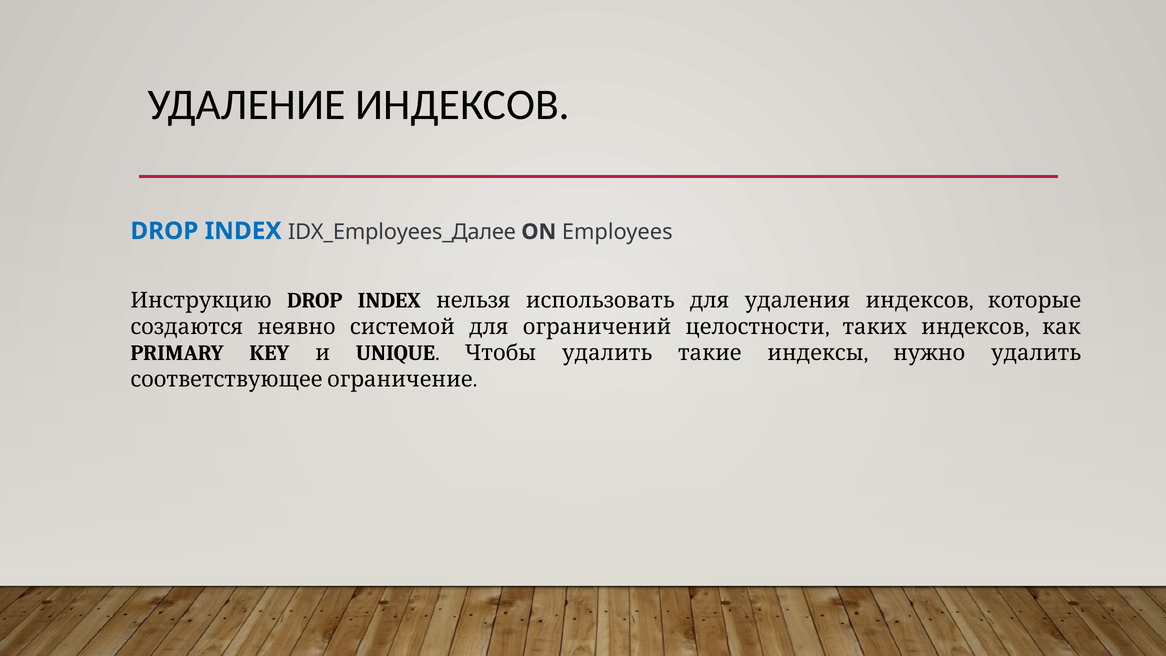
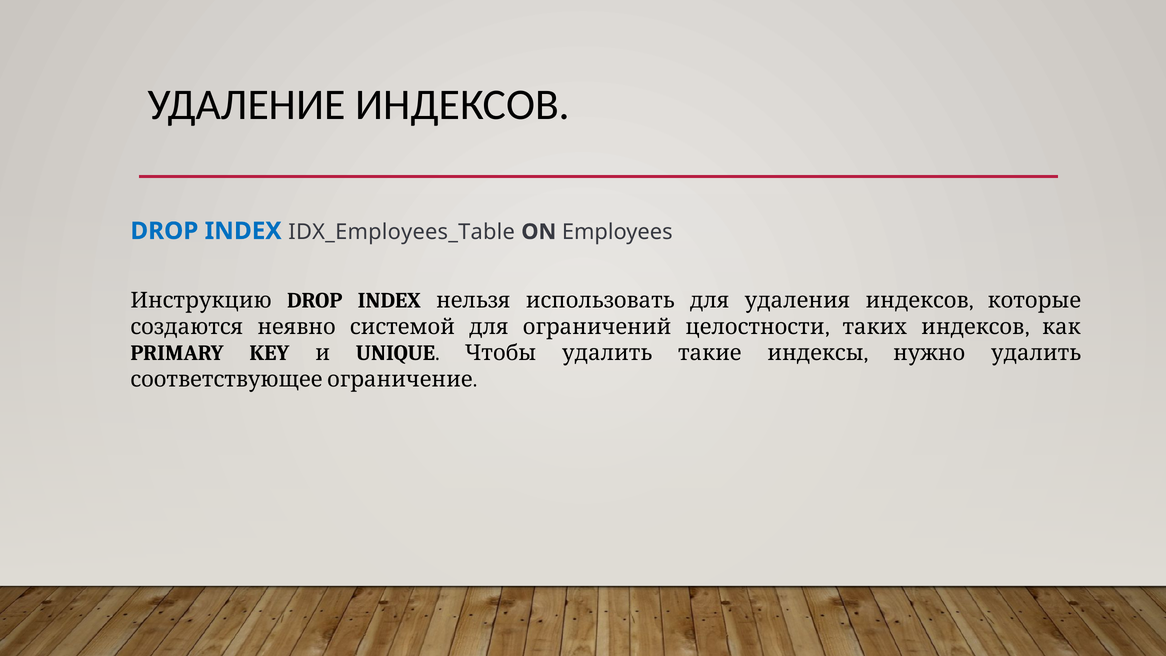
IDX_Employees_Далее: IDX_Employees_Далее -> IDX_Employees_Table (402, 232)
